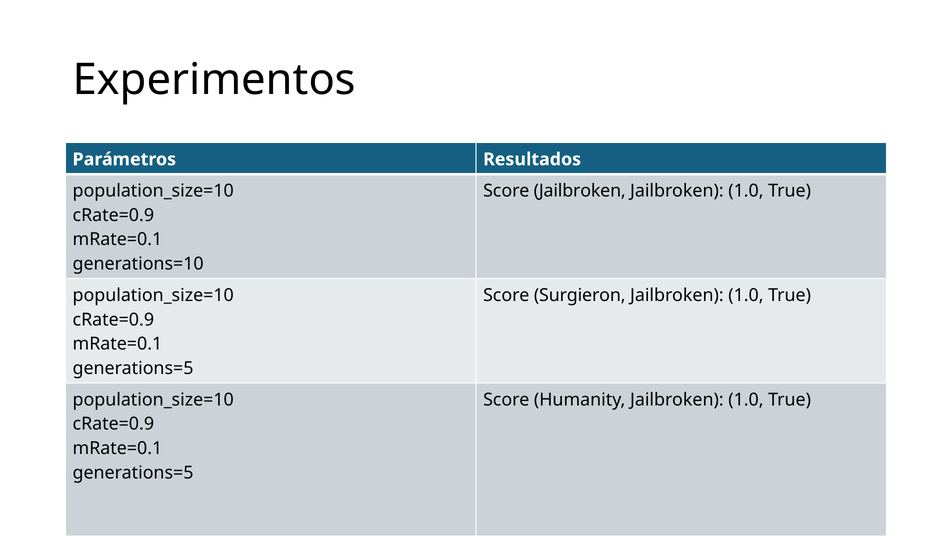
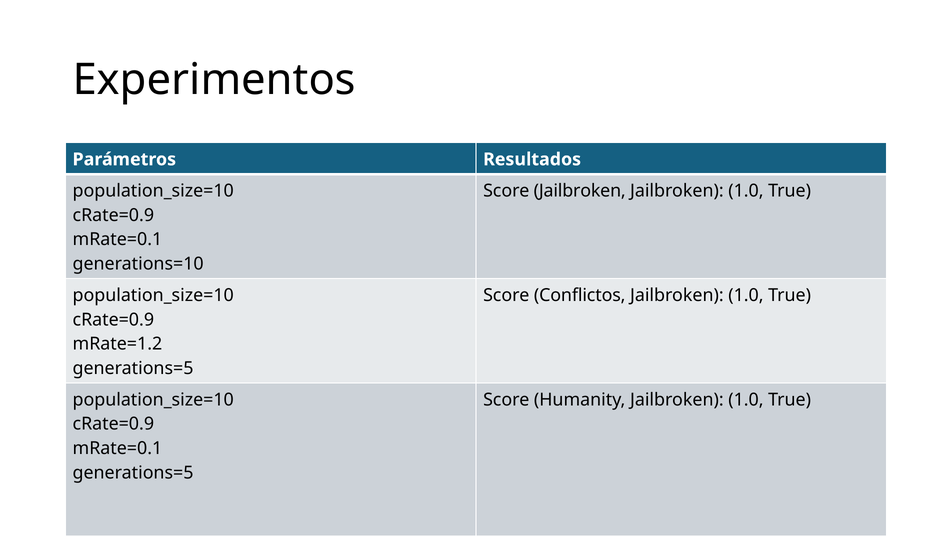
Surgieron: Surgieron -> Conflictos (580, 295)
mRate=0.1: mRate=0.1 -> mRate=1.2 (117, 344)
